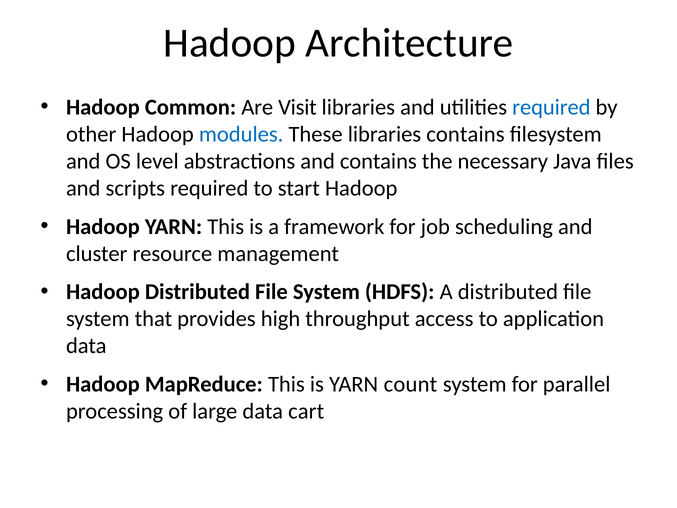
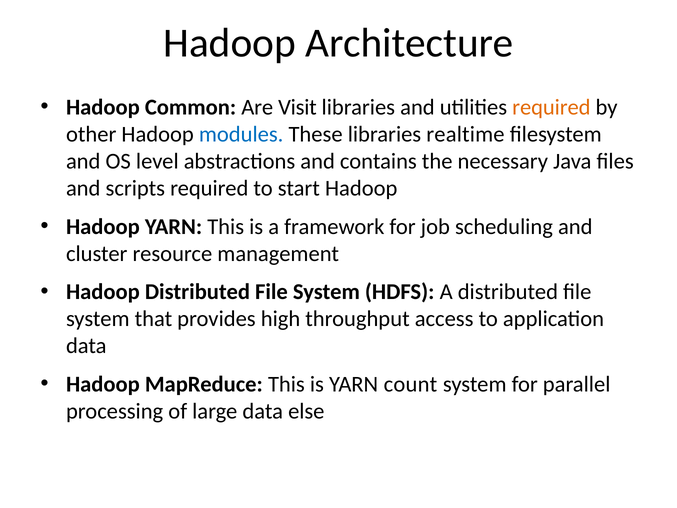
required colour: blue -> orange (551, 107)
libraries contains: contains -> realtime (465, 134)
cart: cart -> else (306, 411)
